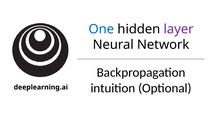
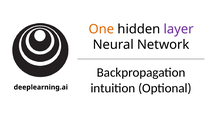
One colour: blue -> orange (101, 29)
